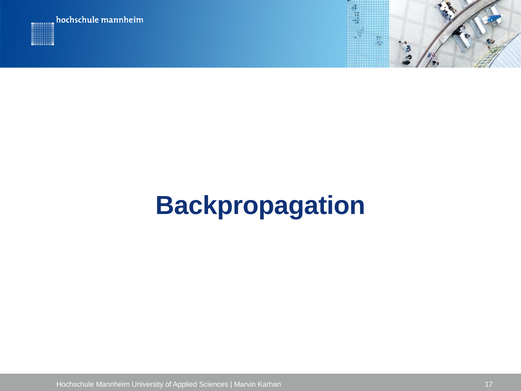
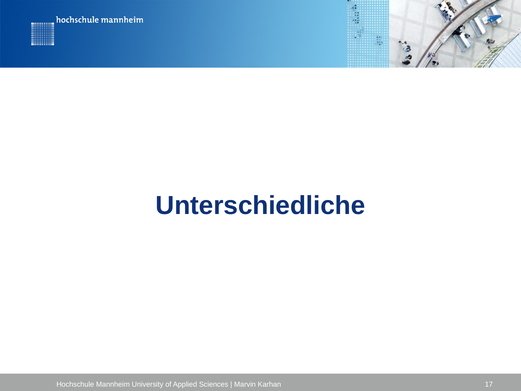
Backpropagation: Backpropagation -> Unterschiedliche (260, 206)
